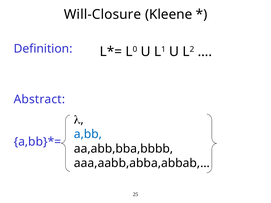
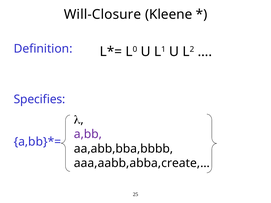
Abstract: Abstract -> Specifies (40, 99)
a,bb colour: blue -> purple (88, 134)
aaa,aabb,abba,abbab,…: aaa,aabb,abba,abbab,… -> aaa,aabb,abba,create,… (142, 163)
